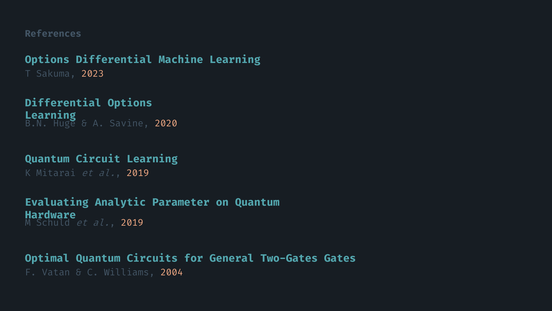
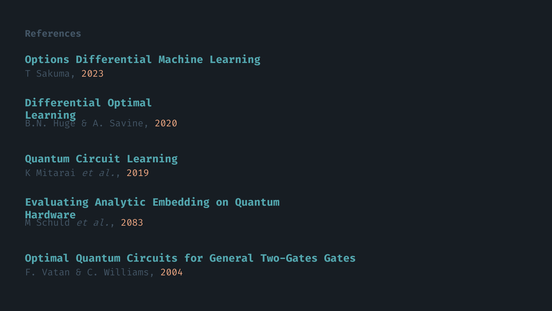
Differential Options: Options -> Optimal (130, 103)
Parameter: Parameter -> Embedding (181, 202)
Schuld et al 2019: 2019 -> 2083 (132, 222)
